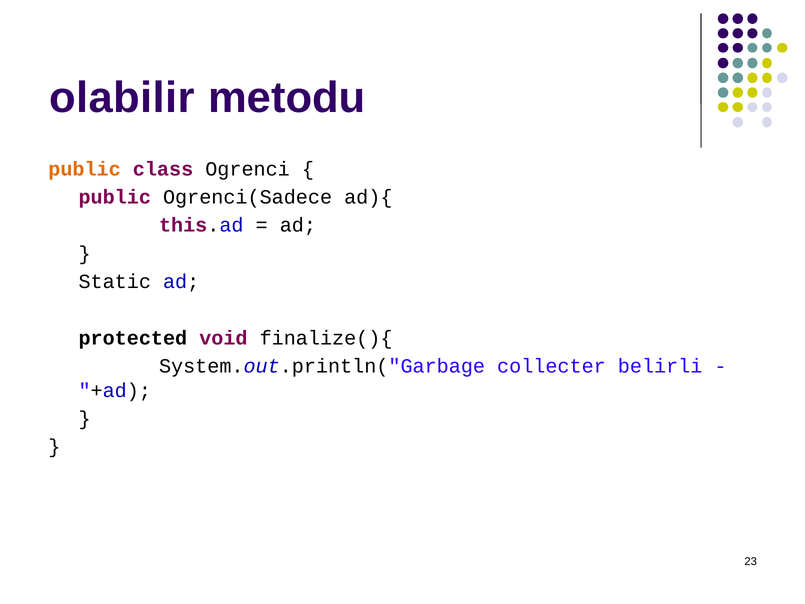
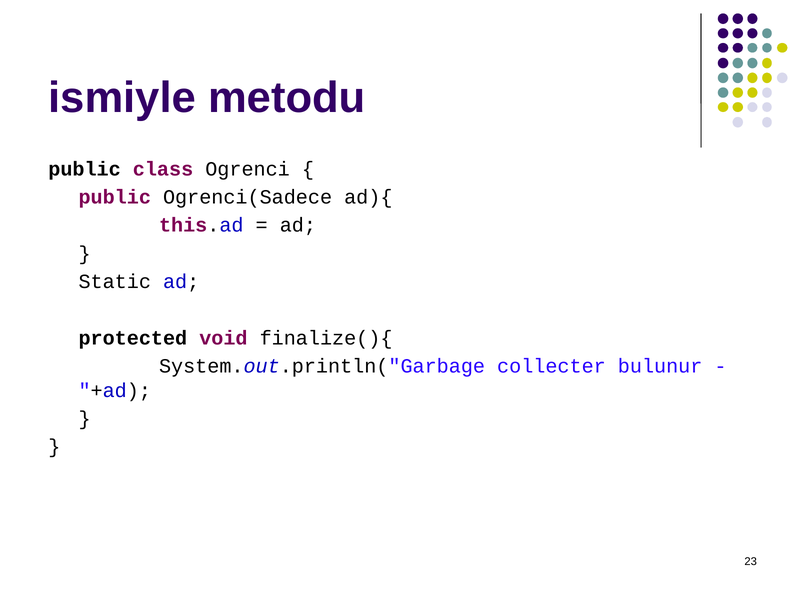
olabilir: olabilir -> ismiyle (122, 98)
public colour: orange -> black (85, 169)
belirli: belirli -> bulunur (660, 366)
